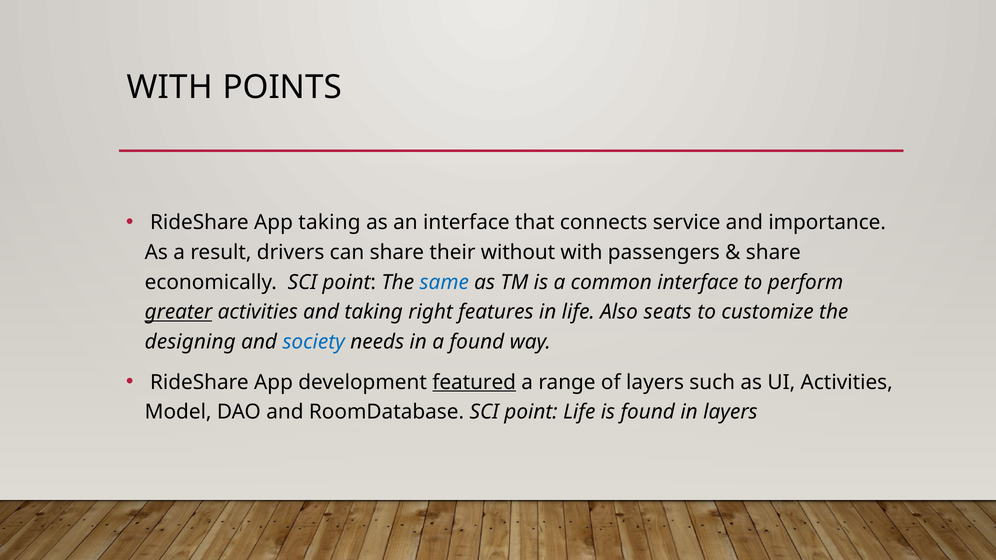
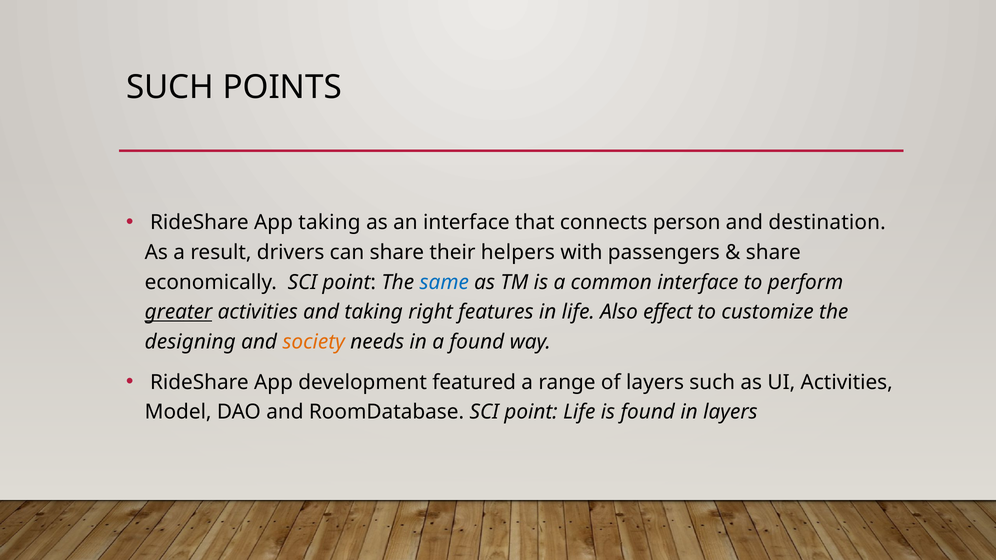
WITH: WITH -> SUCH (170, 87)
service: service -> person (687, 223)
importance: importance -> destination (827, 223)
without: without -> helpers (518, 252)
seats: seats -> effect (668, 312)
society colour: blue -> orange (314, 342)
featured underline: present -> none (474, 382)
